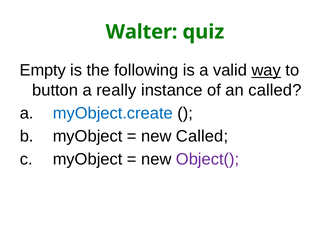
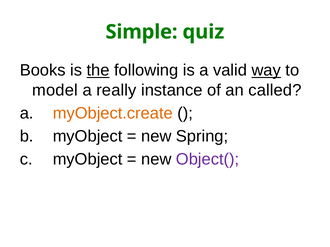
Walter: Walter -> Simple (142, 32)
Empty: Empty -> Books (43, 70)
the underline: none -> present (98, 70)
button: button -> model (55, 90)
myObject.create colour: blue -> orange (113, 113)
new Called: Called -> Spring (202, 136)
